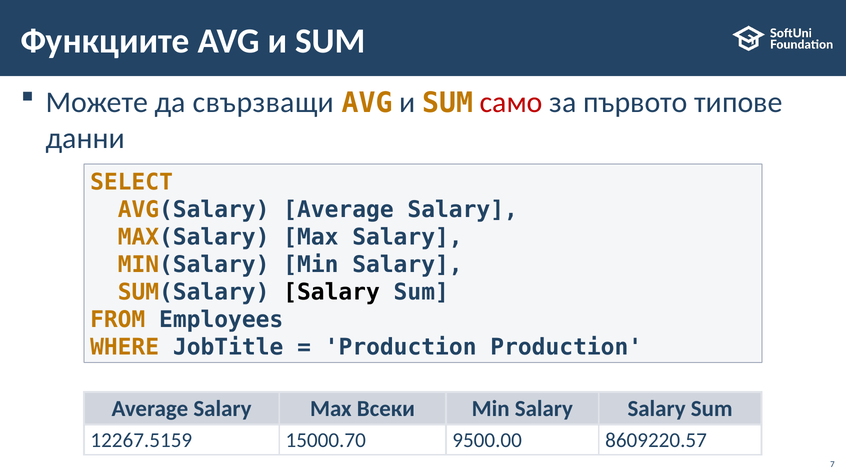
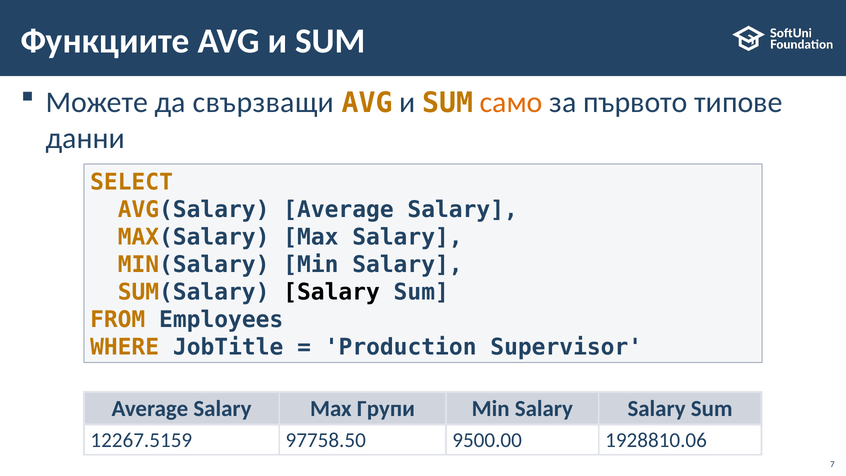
само colour: red -> orange (511, 102)
Production Production: Production -> Supervisor (566, 347)
Всеки: Всеки -> Групи (386, 409)
15000.70: 15000.70 -> 97758.50 (326, 440)
8609220.57: 8609220.57 -> 1928810.06 (656, 440)
